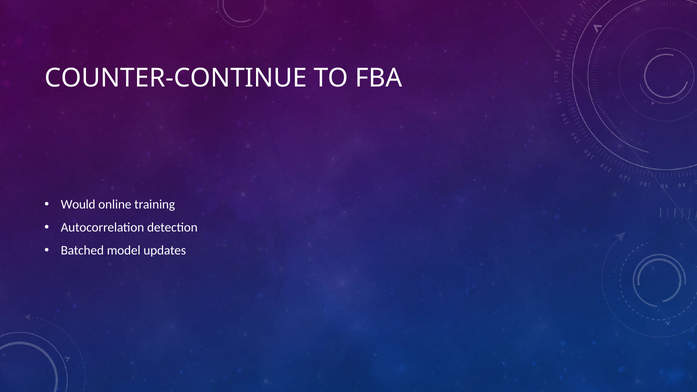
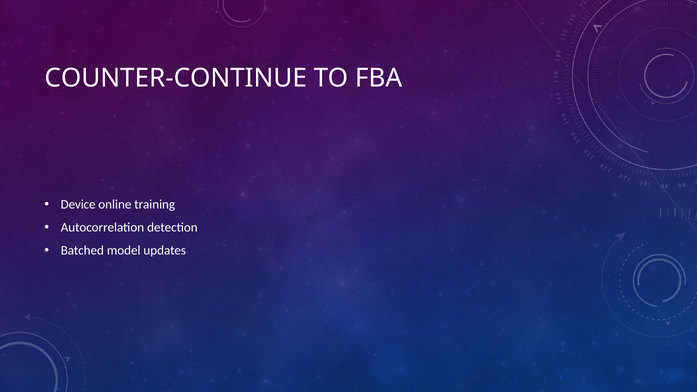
Would: Would -> Device (78, 205)
